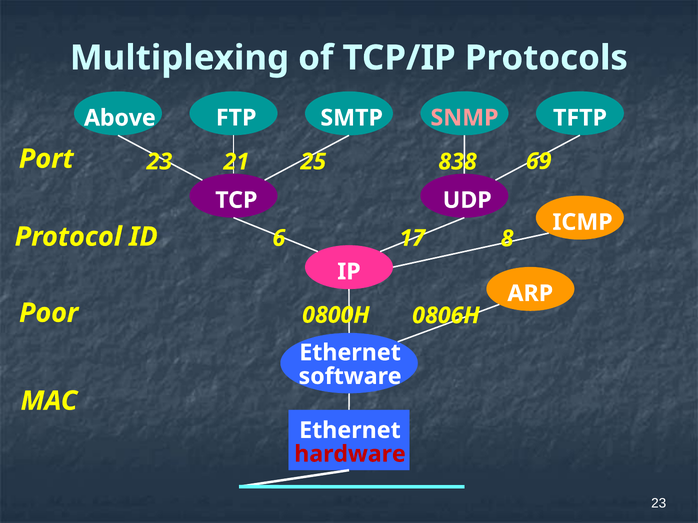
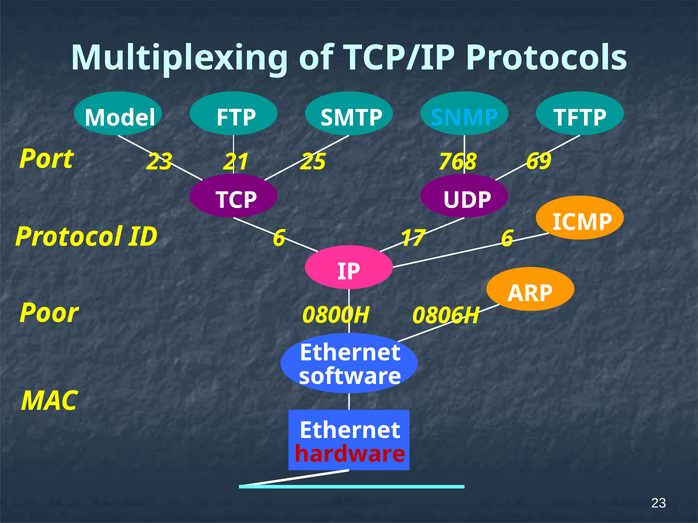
Above: Above -> Model (120, 118)
SNMP colour: pink -> light blue (465, 118)
838: 838 -> 768 (458, 162)
17 8: 8 -> 6 (507, 239)
